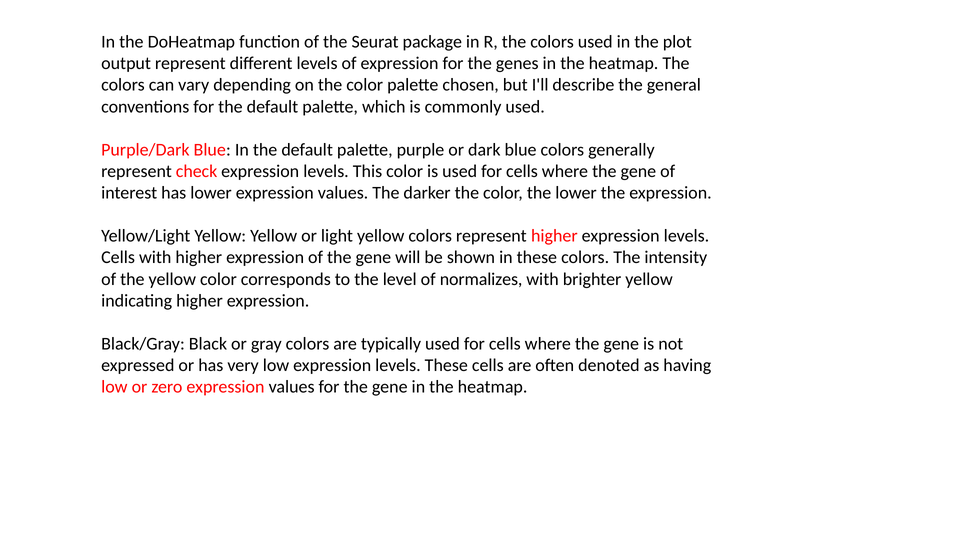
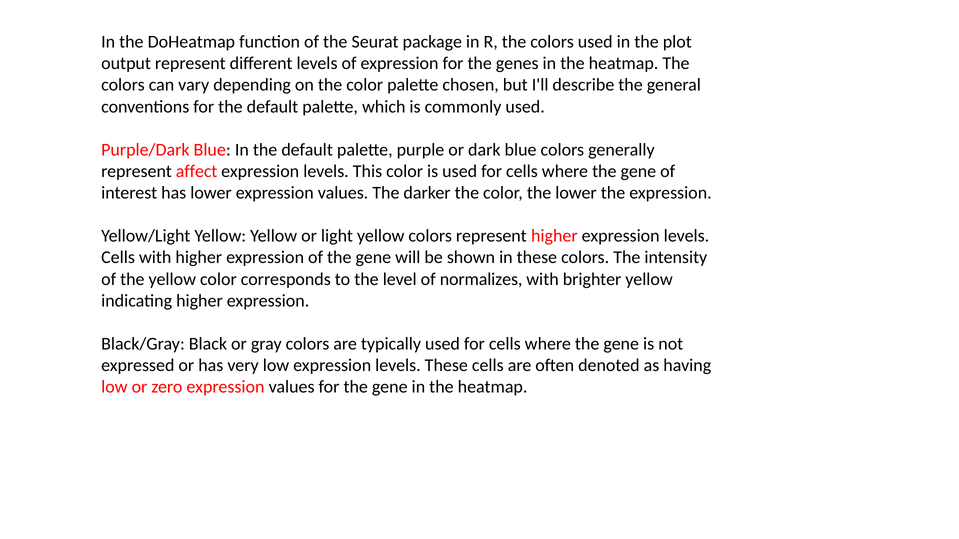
check: check -> affect (197, 171)
